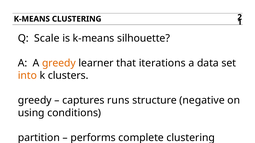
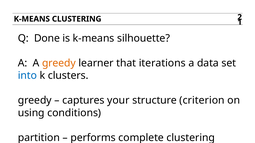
Scale: Scale -> Done (47, 38)
into colour: orange -> blue (27, 76)
runs: runs -> your (118, 101)
negative: negative -> criterion (202, 101)
